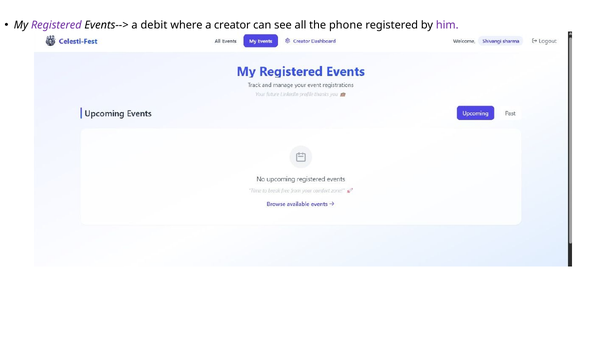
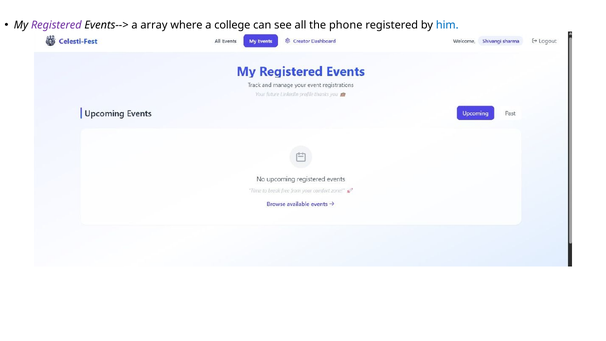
debit: debit -> array (154, 25)
creator: creator -> college (232, 25)
him colour: purple -> blue (447, 25)
